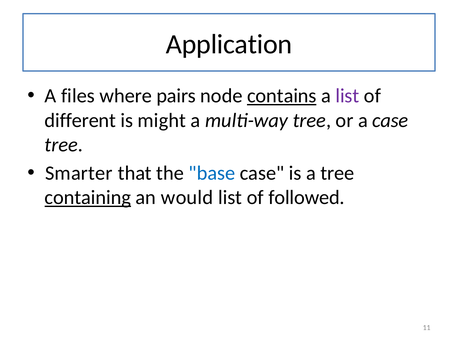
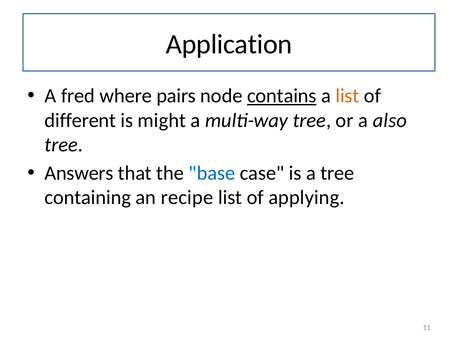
files: files -> fred (78, 96)
list colour: purple -> orange (347, 96)
a case: case -> also (390, 121)
Smarter: Smarter -> Answers (79, 173)
containing underline: present -> none (88, 198)
would: would -> recipe (187, 198)
followed: followed -> applying (306, 198)
